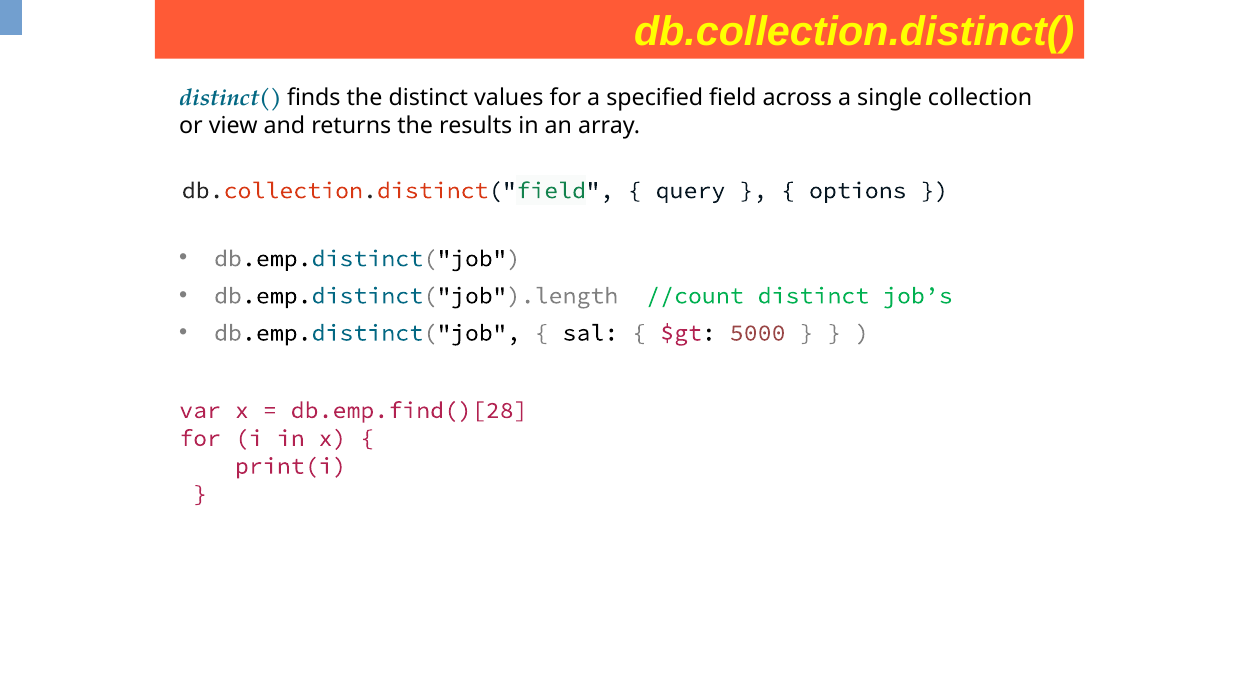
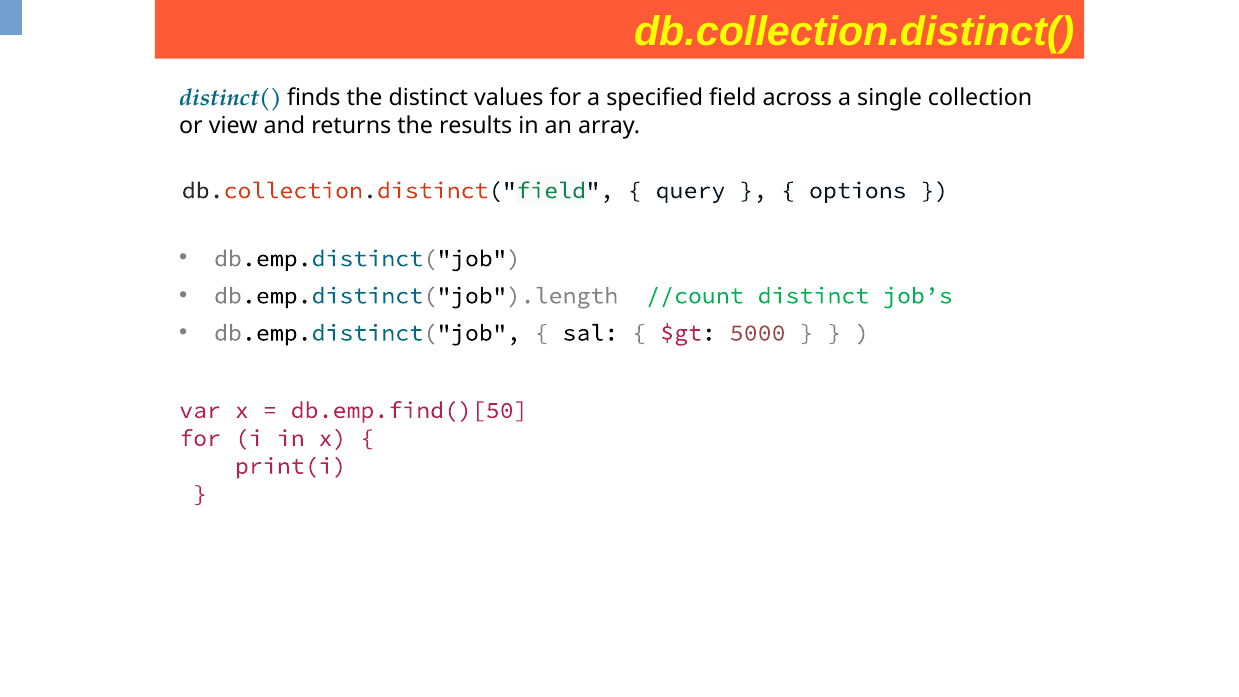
db.emp.find()[28: db.emp.find()[28 -> db.emp.find()[50 (409, 410)
